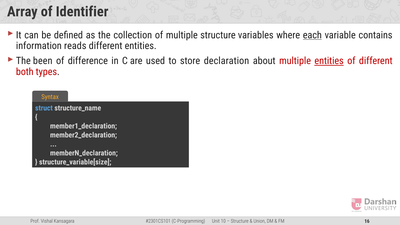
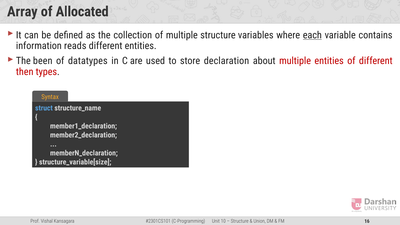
Identifier: Identifier -> Allocated (82, 12)
difference: difference -> datatypes (88, 61)
entities underline: present -> none (329, 61)
both: both -> then (25, 72)
